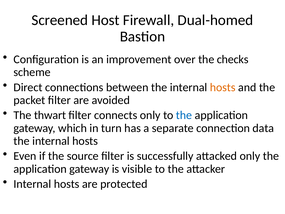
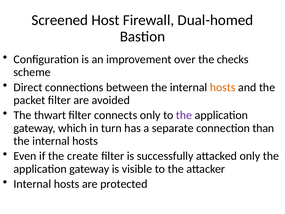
the colour: blue -> purple (184, 115)
data: data -> than (263, 128)
source: source -> create (83, 156)
